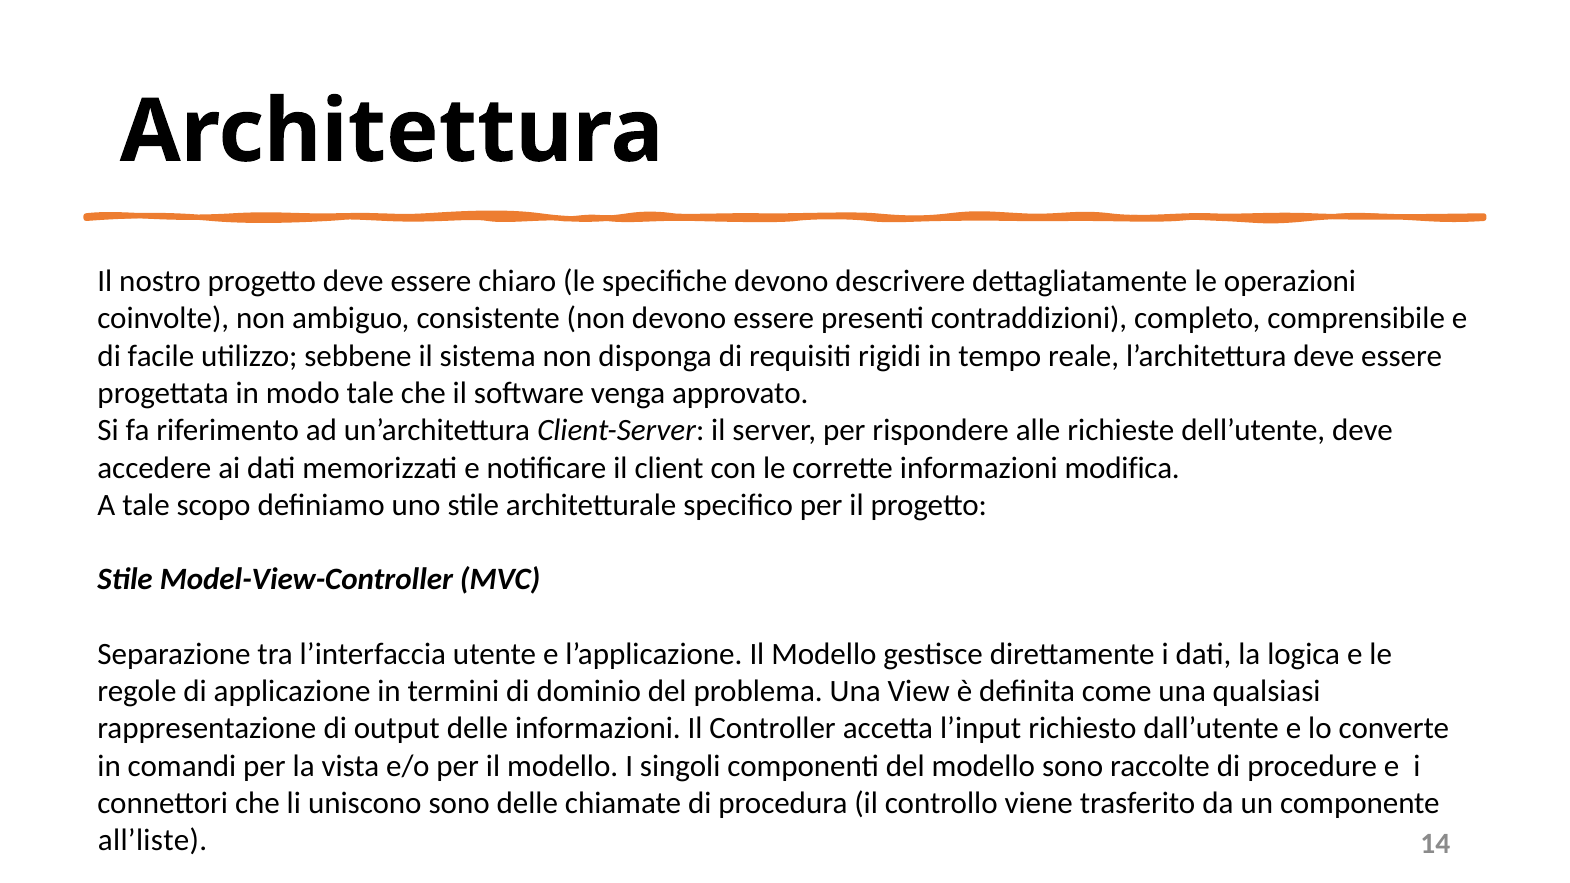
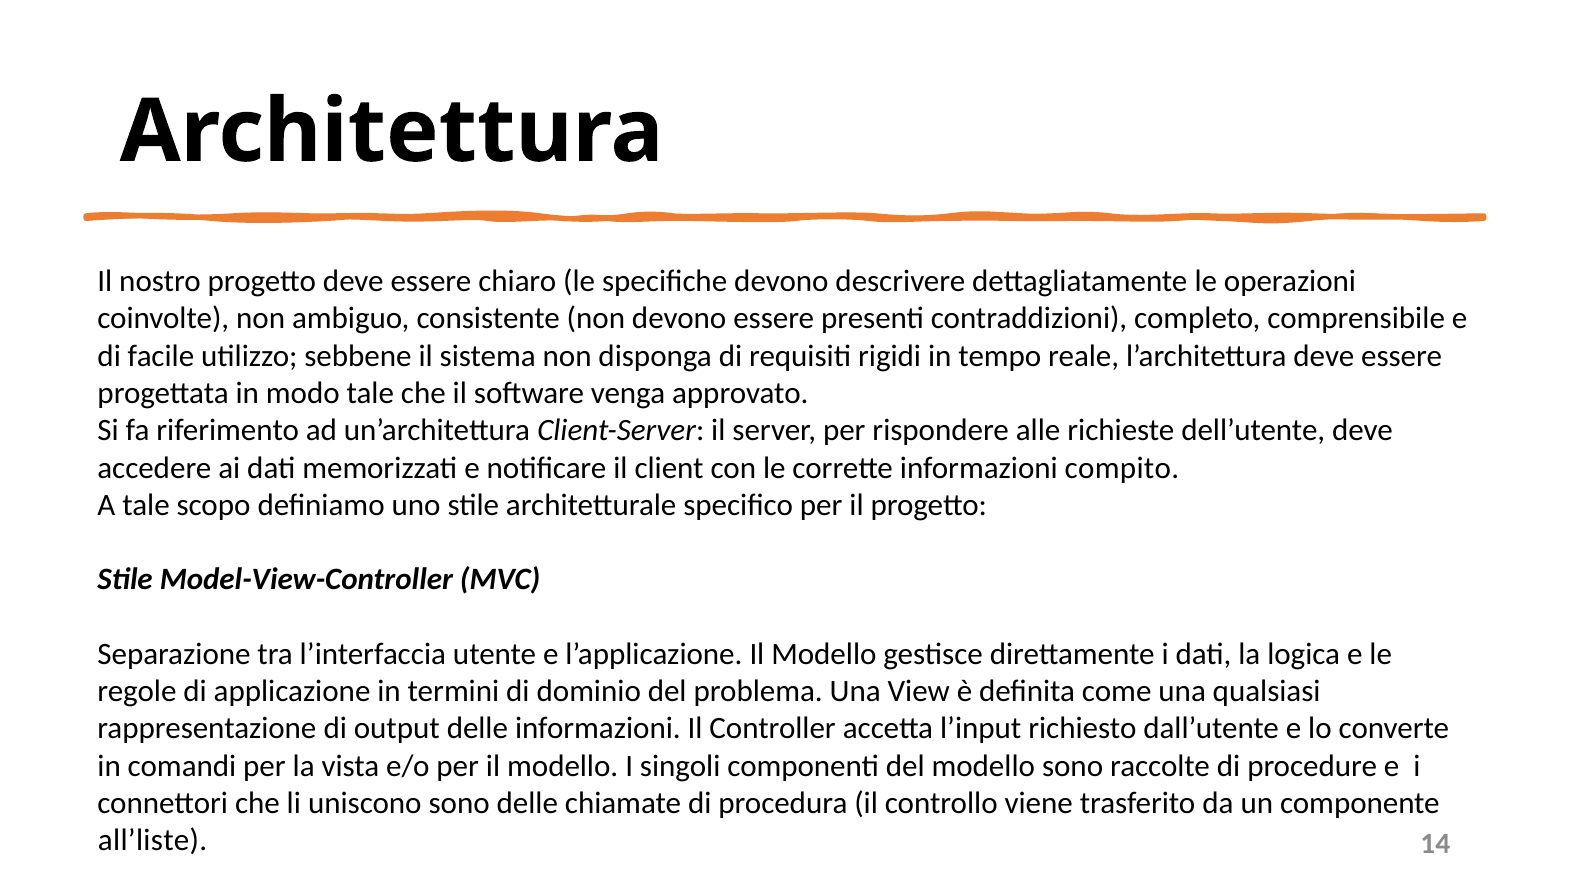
modifica: modifica -> compito (1122, 468)
